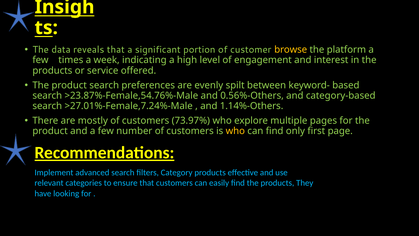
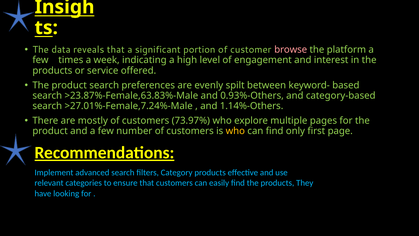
browse colour: yellow -> pink (291, 50)
>23.87%-Female,54.76%-Male: >23.87%-Female,54.76%-Male -> >23.87%-Female,63.83%-Male (131, 95)
0.56%-Others: 0.56%-Others -> 0.93%-Others (252, 95)
